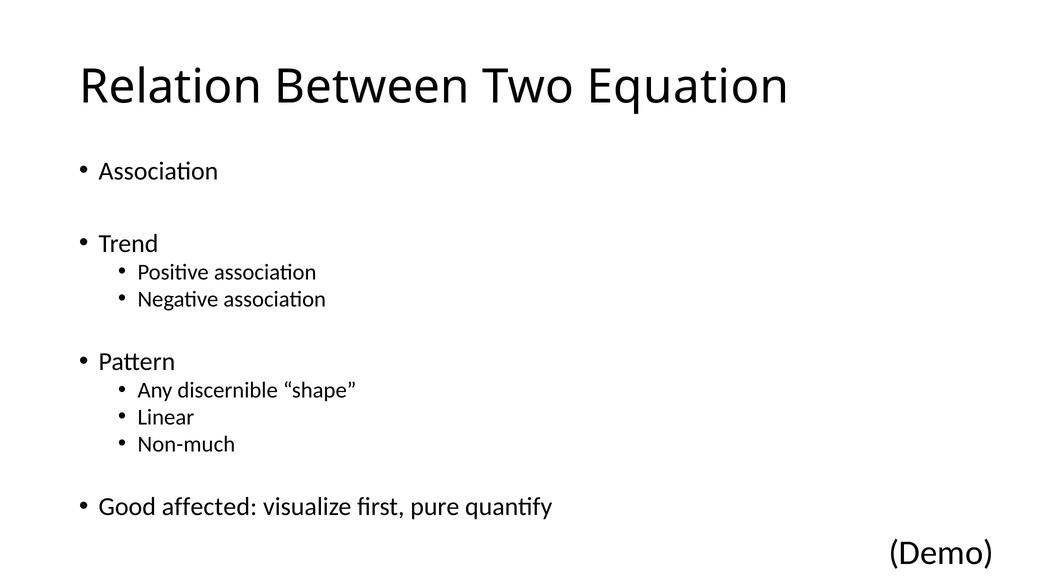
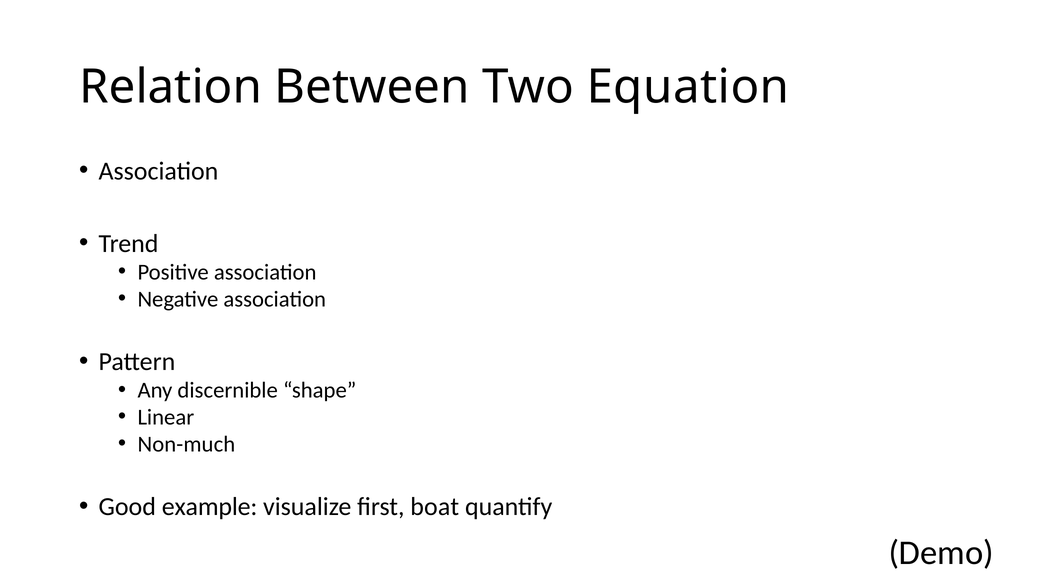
affected: affected -> example (210, 507)
pure: pure -> boat (435, 507)
